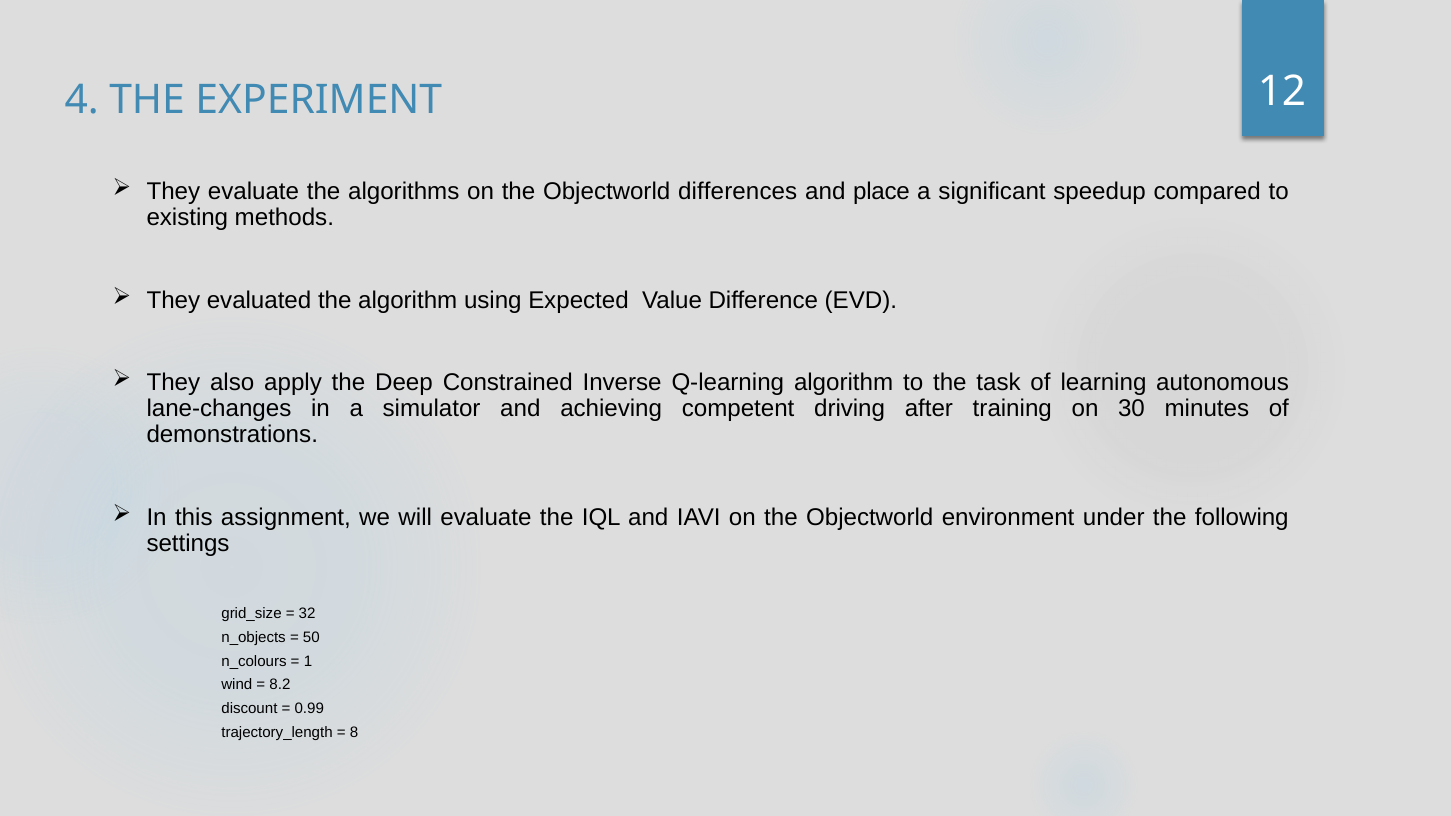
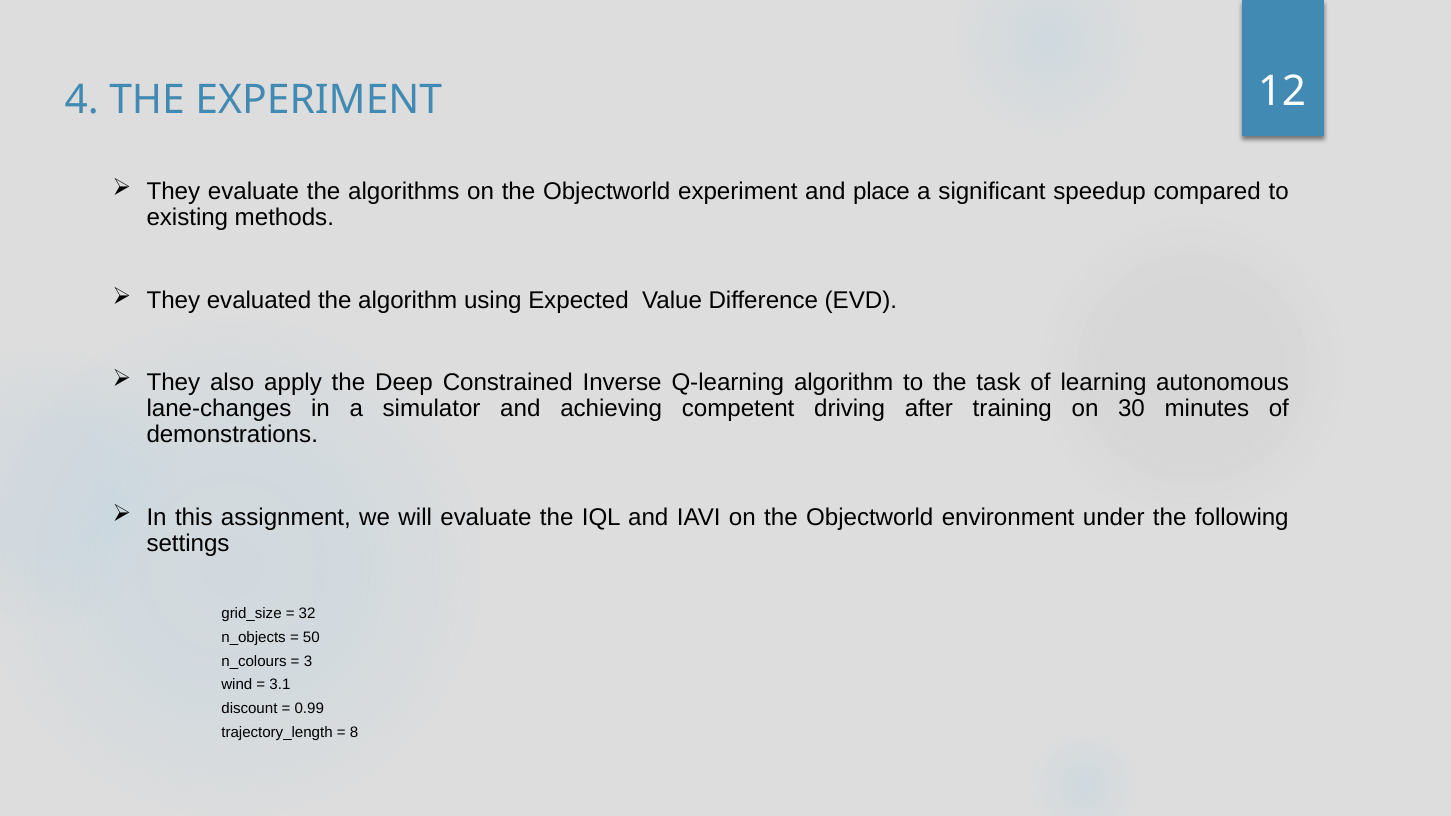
Objectworld differences: differences -> experiment (738, 192)
1: 1 -> 3 (308, 661)
8.2: 8.2 -> 3.1 (280, 685)
